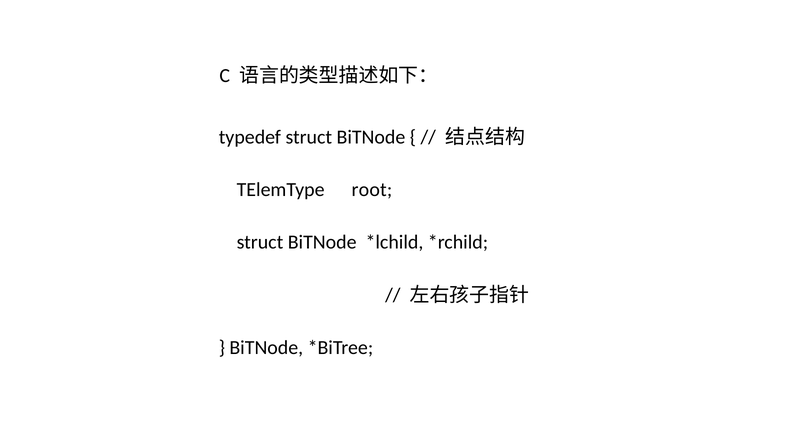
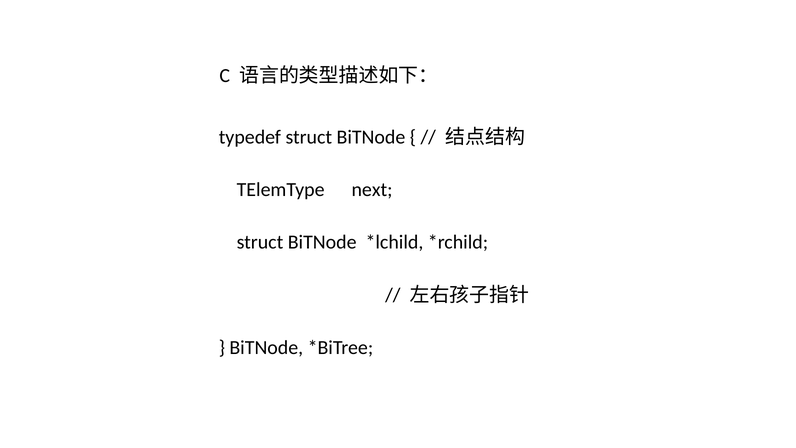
root: root -> next (372, 190)
